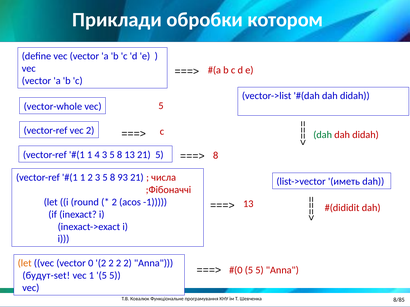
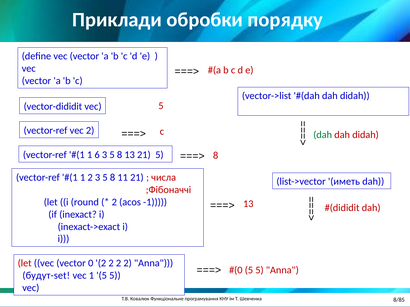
котором: котором -> порядку (285, 20)
vector-whole: vector-whole -> vector-dididit (53, 107)
4: 4 -> 6 (97, 155)
93: 93 -> 11 (123, 178)
let colour: orange -> red (25, 264)
